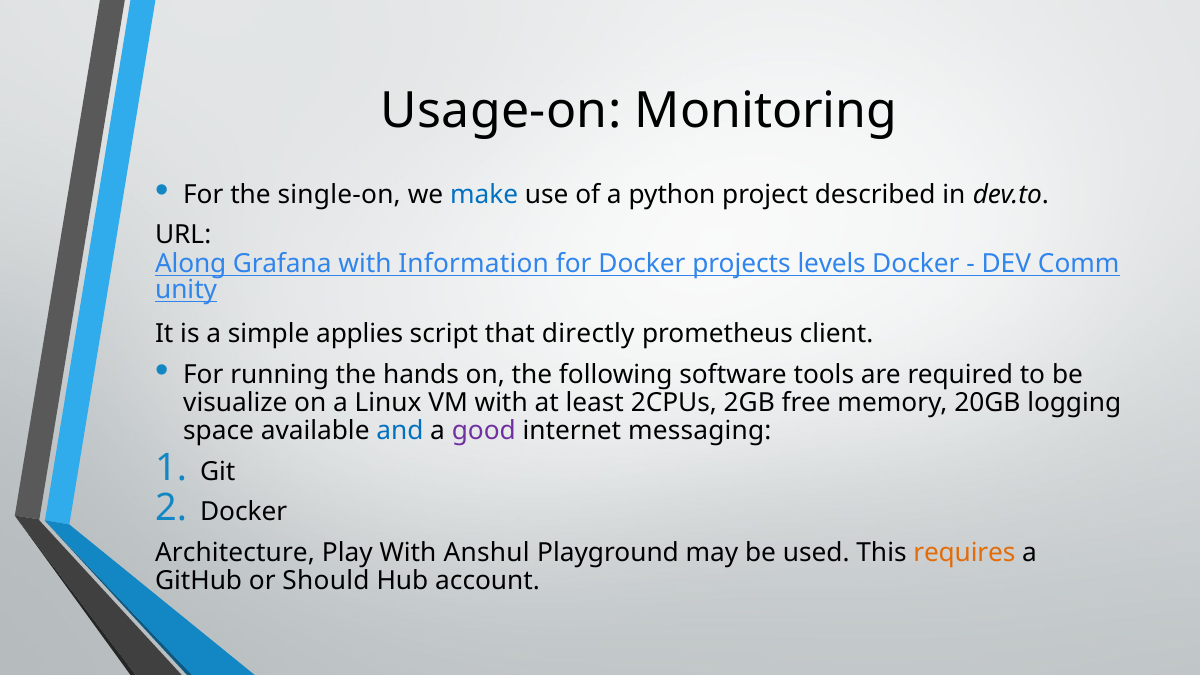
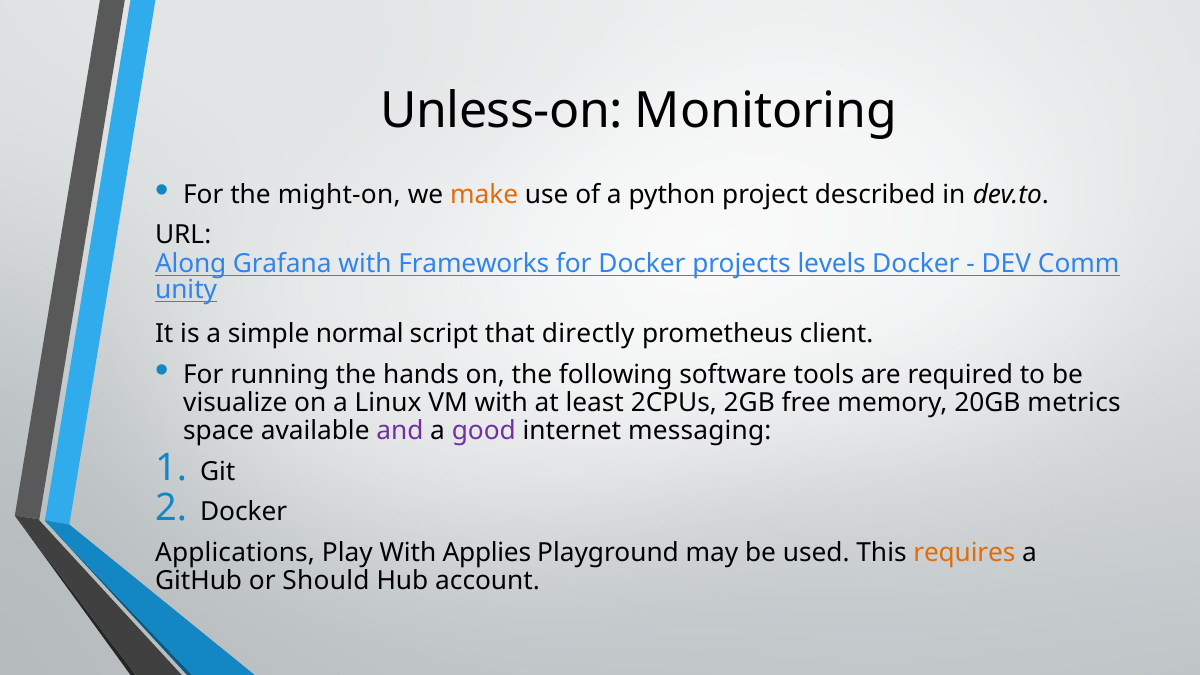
Usage-on: Usage-on -> Unless-on (502, 111)
single-on: single-on -> might-on (339, 195)
make colour: blue -> orange (484, 195)
Information: Information -> Frameworks (474, 264)
applies: applies -> normal (360, 334)
logging: logging -> metrics (1074, 403)
and colour: blue -> purple (400, 431)
Architecture: Architecture -> Applications (235, 553)
Anshul: Anshul -> Applies (487, 553)
